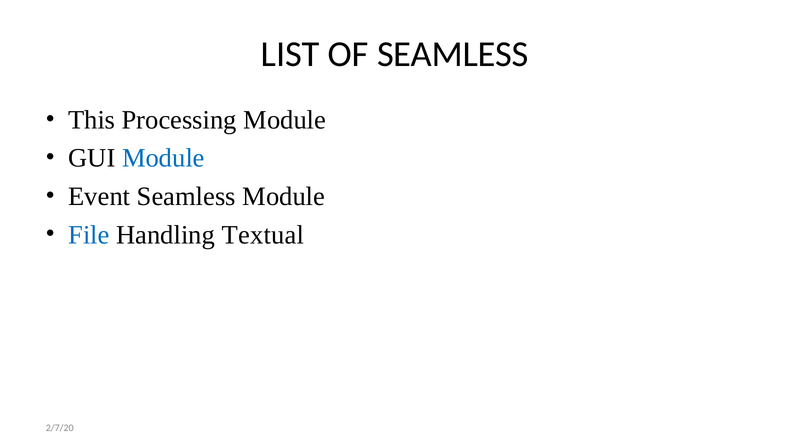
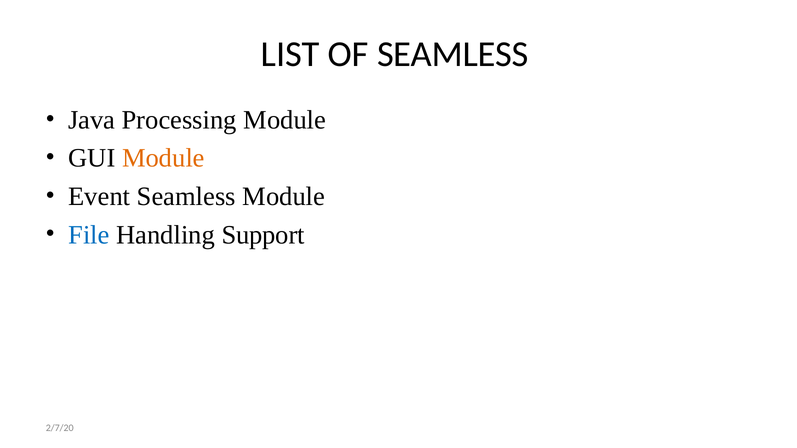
This: This -> Java (92, 120)
Module colour: blue -> orange (163, 158)
Textual: Textual -> Support (263, 235)
